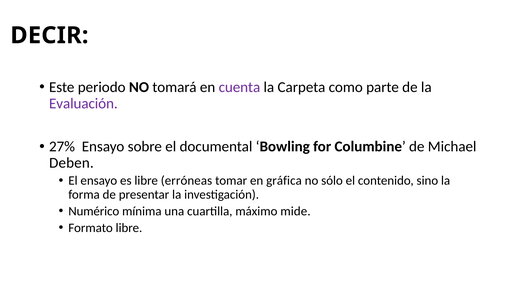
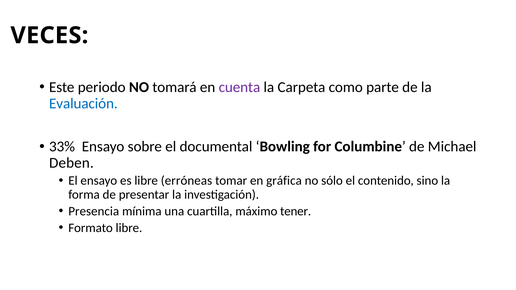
DECIR: DECIR -> VECES (49, 35)
Evaluación colour: purple -> blue (83, 103)
27%: 27% -> 33% (62, 147)
Numérico: Numérico -> Presencia (94, 211)
mide: mide -> tener (296, 211)
